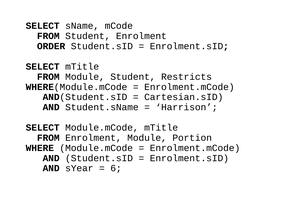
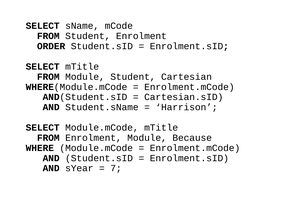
Restricts: Restricts -> Cartesian (187, 77)
Portion: Portion -> Because (192, 137)
6: 6 -> 7 (116, 168)
